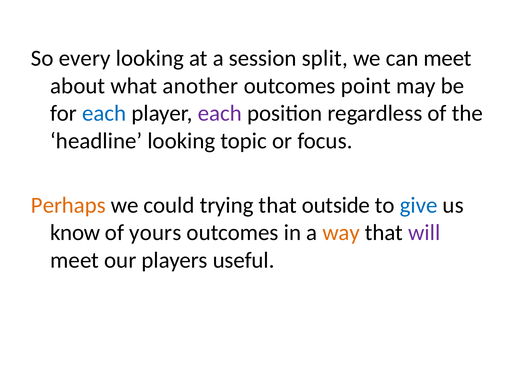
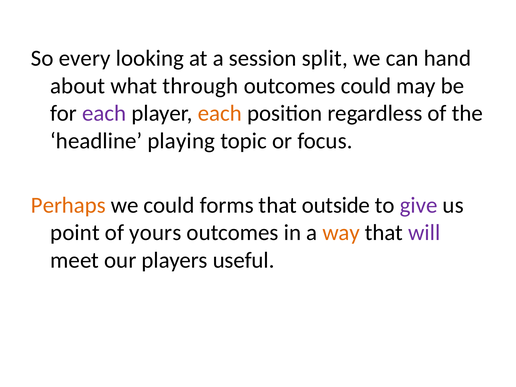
can meet: meet -> hand (447, 58)
another: another -> through (200, 86)
outcomes point: point -> could (366, 86)
each colour: blue -> purple (104, 113)
each colour: purple -> orange (220, 113)
headline looking: looking -> playing (181, 141)
trying: trying -> forms (227, 205)
give colour: blue -> purple (419, 205)
know: know -> point (75, 233)
